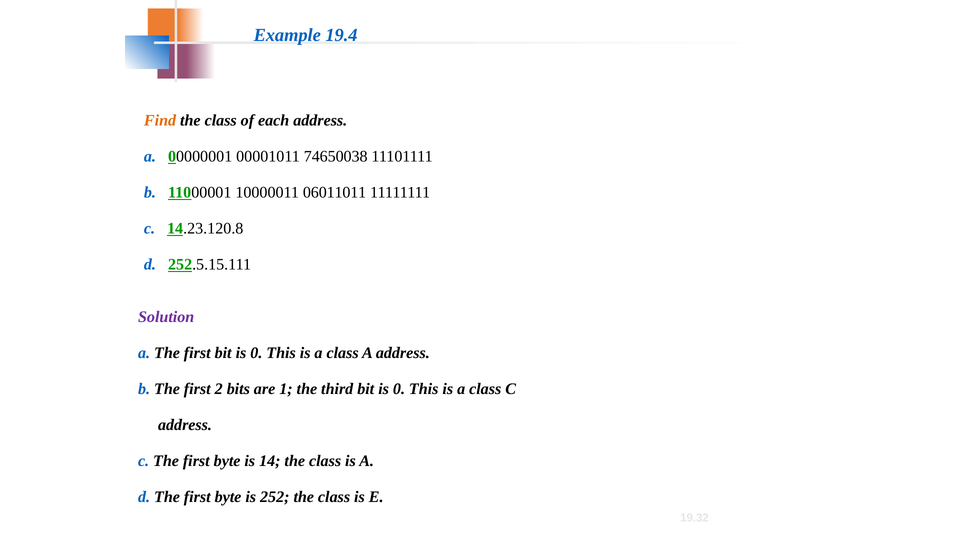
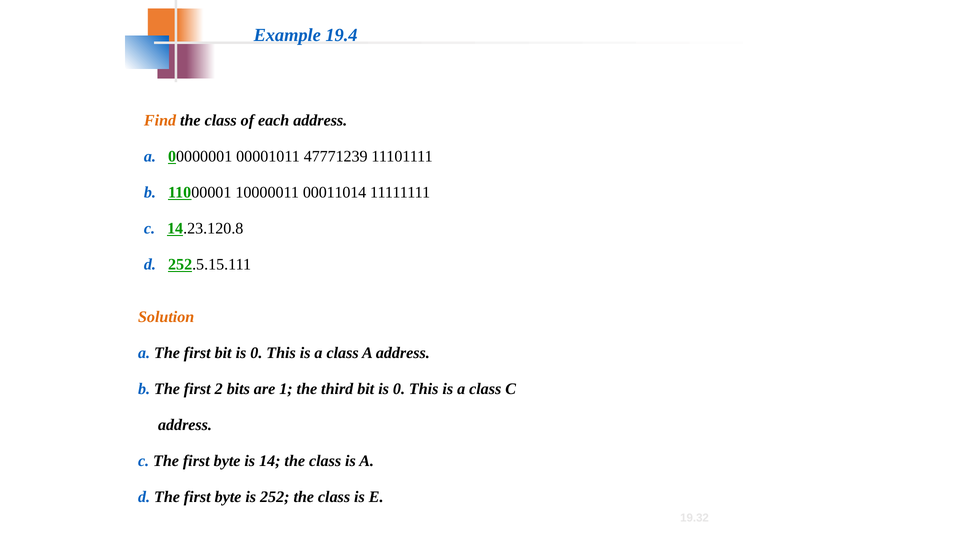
74650038: 74650038 -> 47771239 (336, 156)
06011011: 06011011 -> 00011014 (335, 192)
Solution colour: purple -> orange (166, 317)
